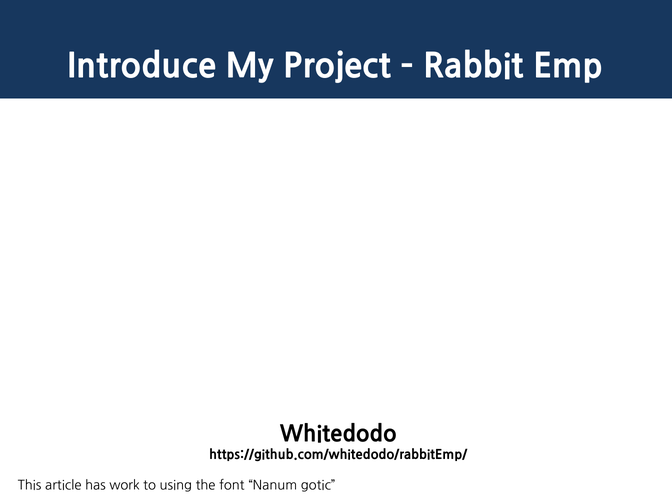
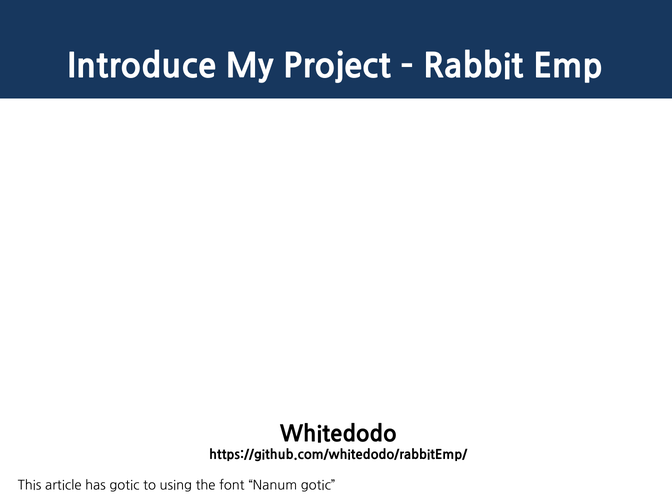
has work: work -> gotic (124, 485)
